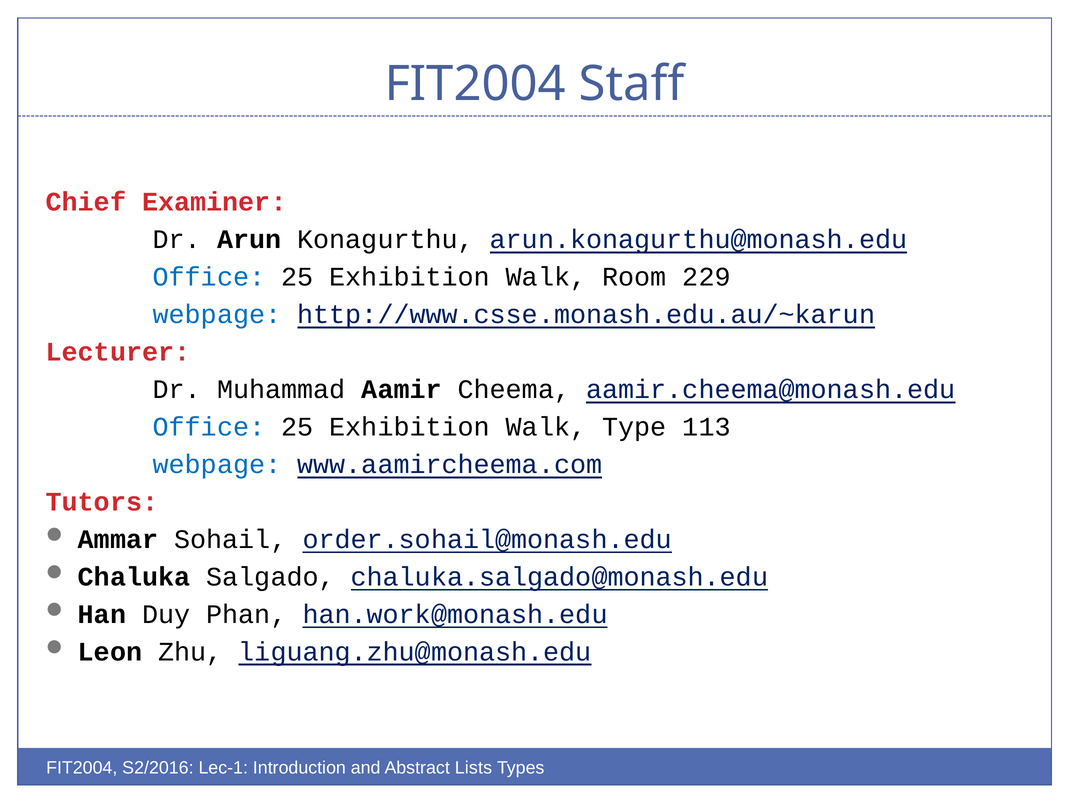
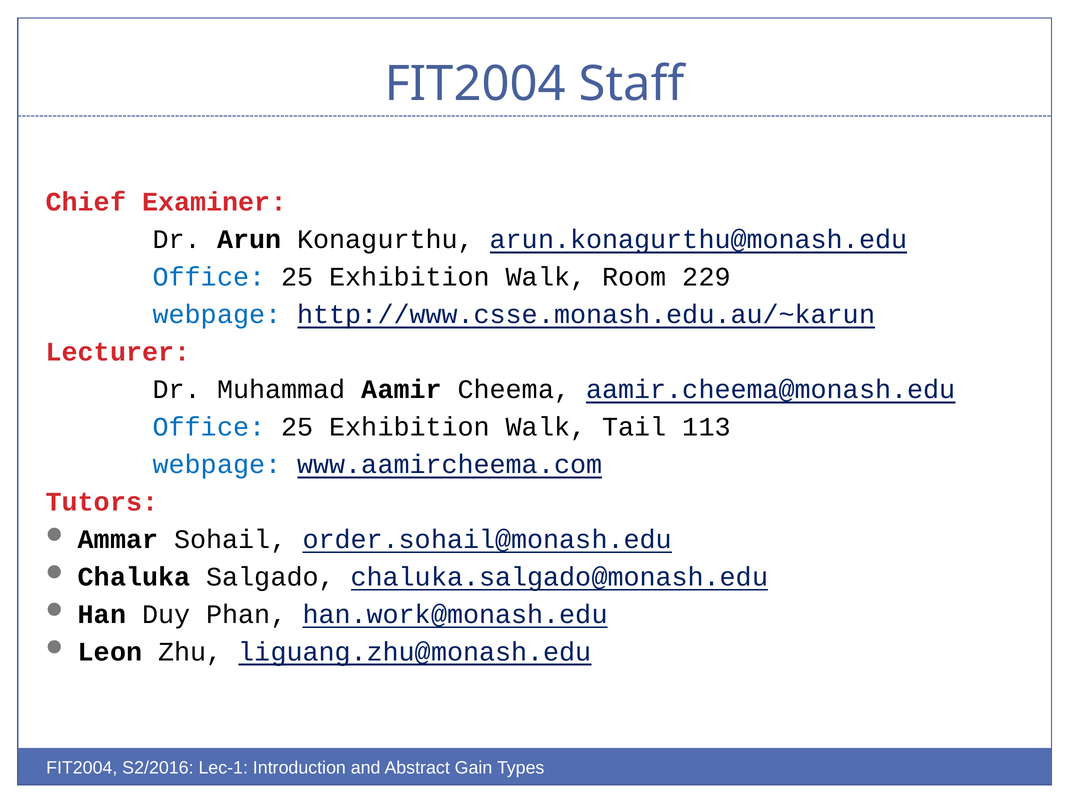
Type: Type -> Tail (634, 427)
Lists: Lists -> Gain (474, 767)
